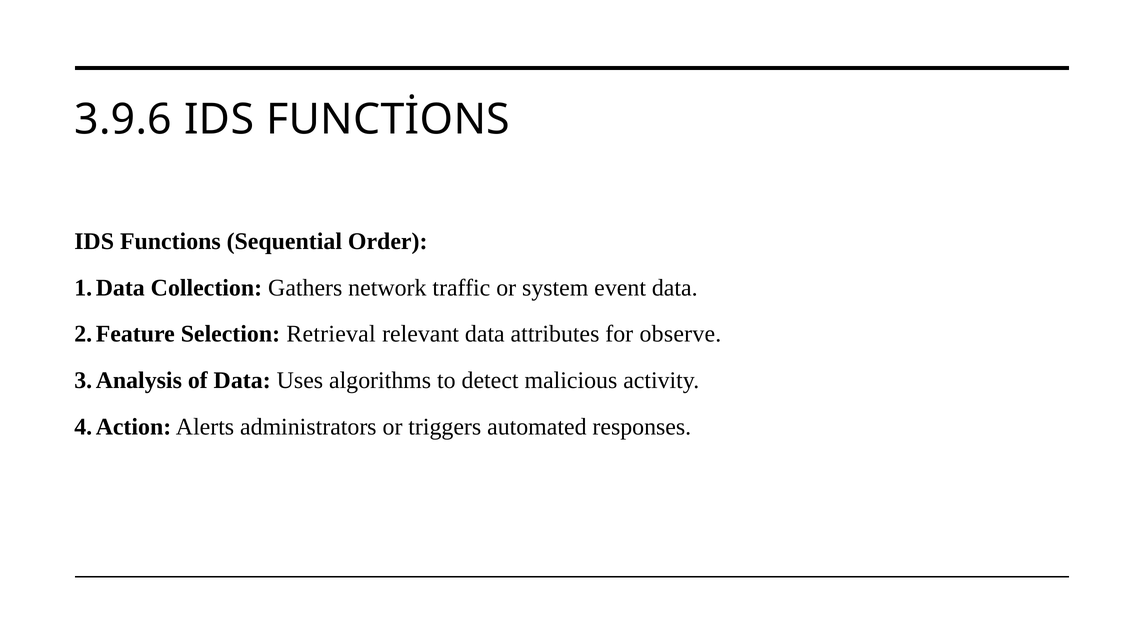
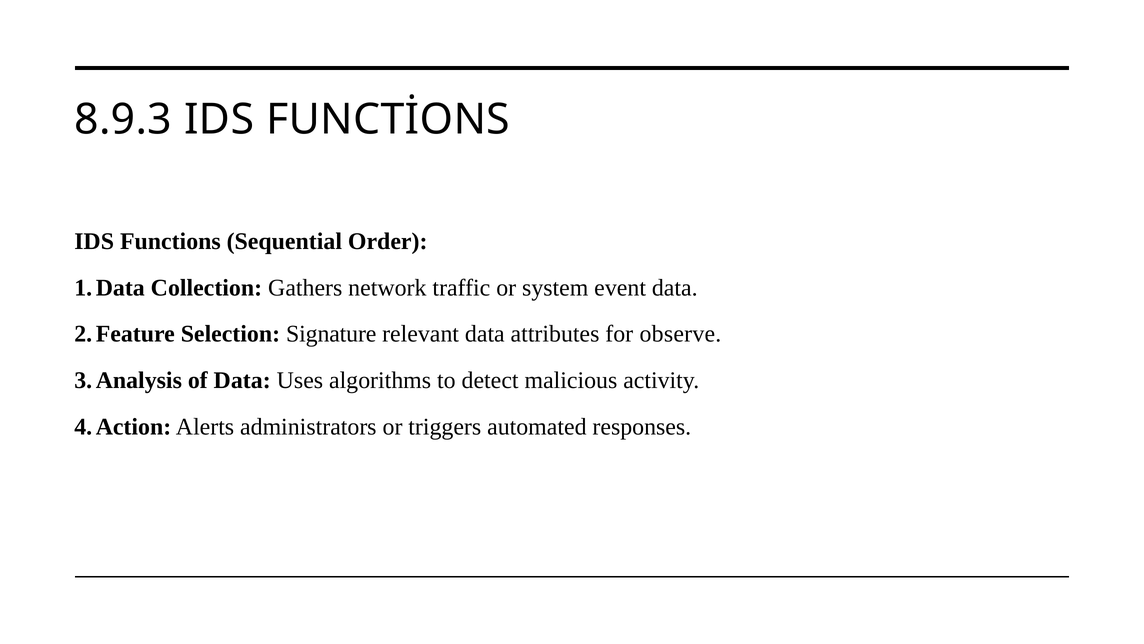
3.9.6: 3.9.6 -> 8.9.3 (123, 120)
Retrieval: Retrieval -> Signature (331, 334)
